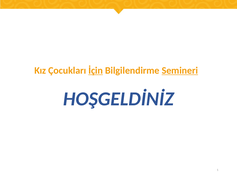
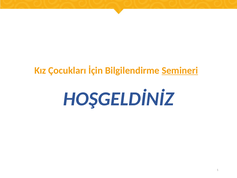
İçin underline: present -> none (96, 70)
